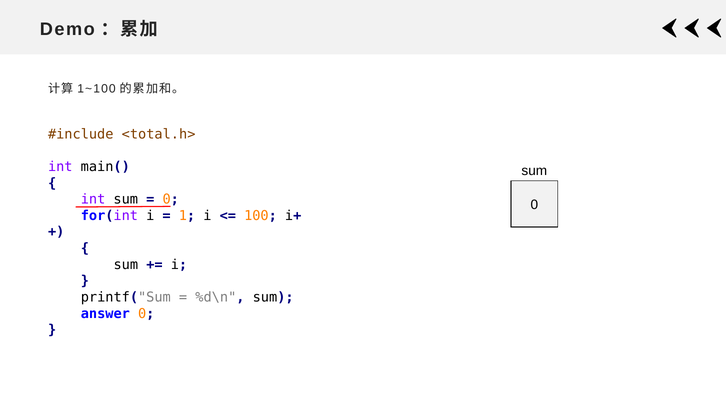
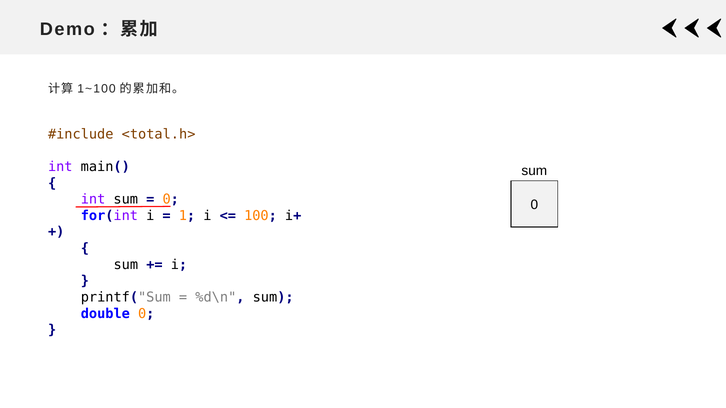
answer: answer -> double (105, 314)
